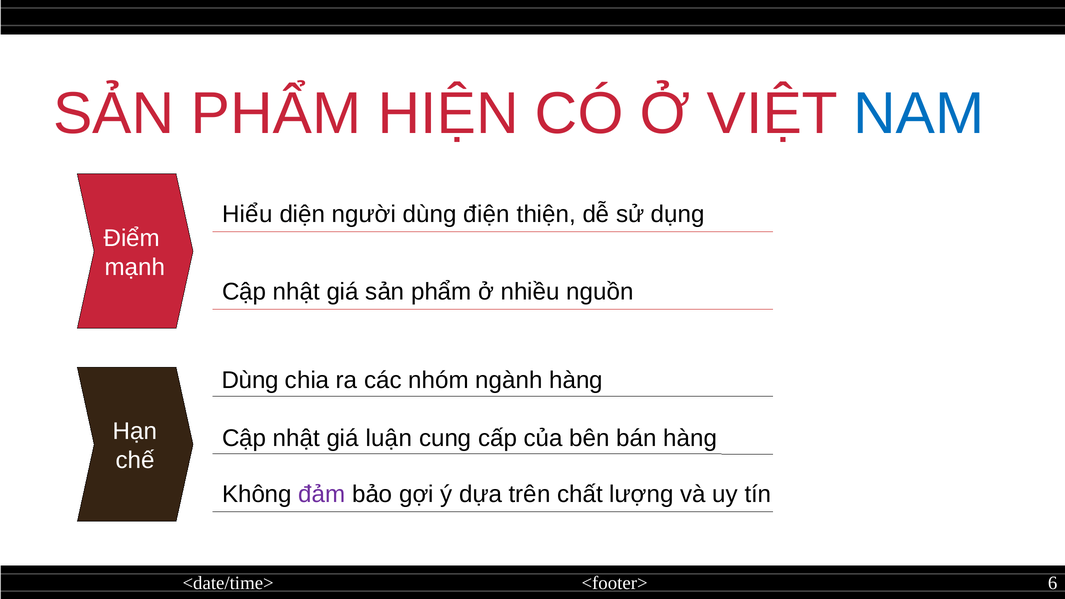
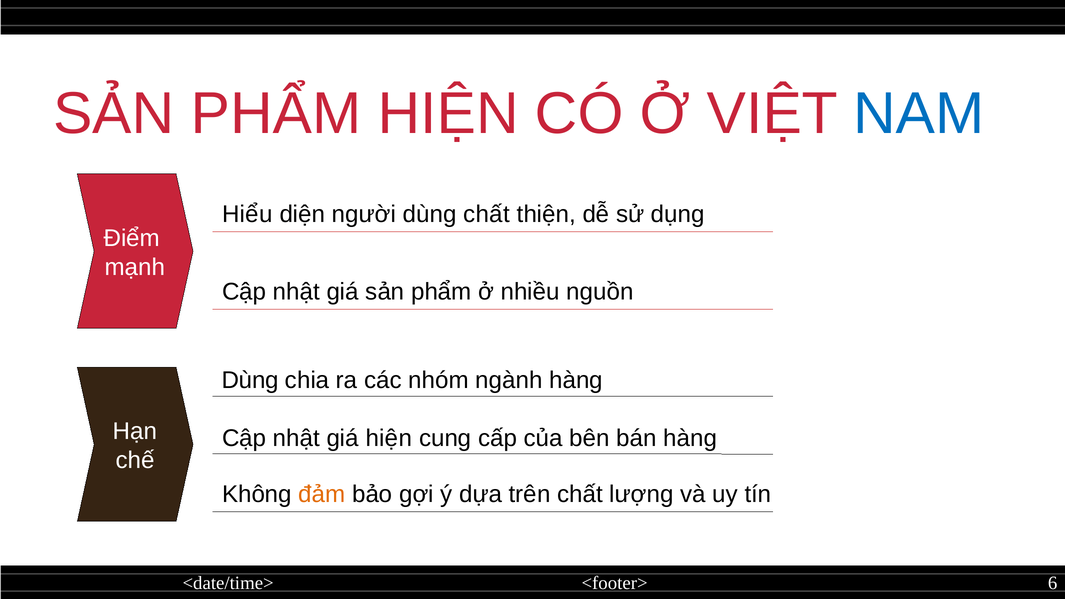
dùng điện: điện -> chất (487, 214)
giá luận: luận -> hiện (389, 438)
đảm colour: purple -> orange (322, 494)
